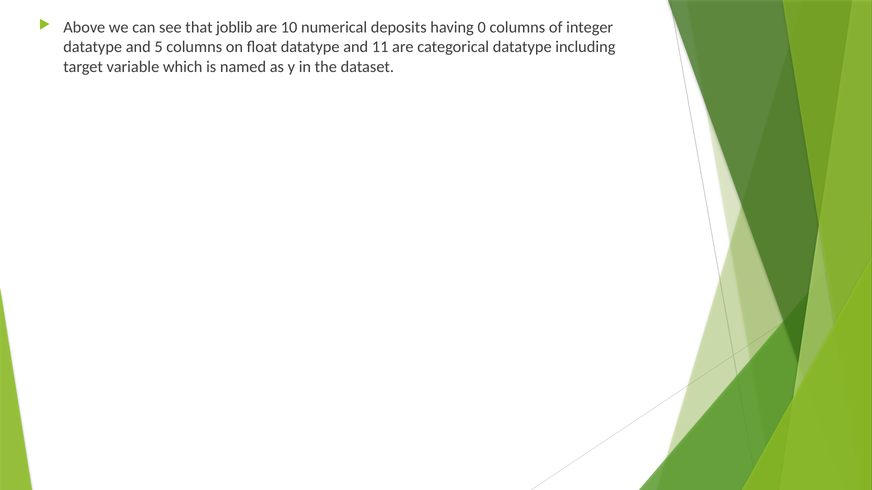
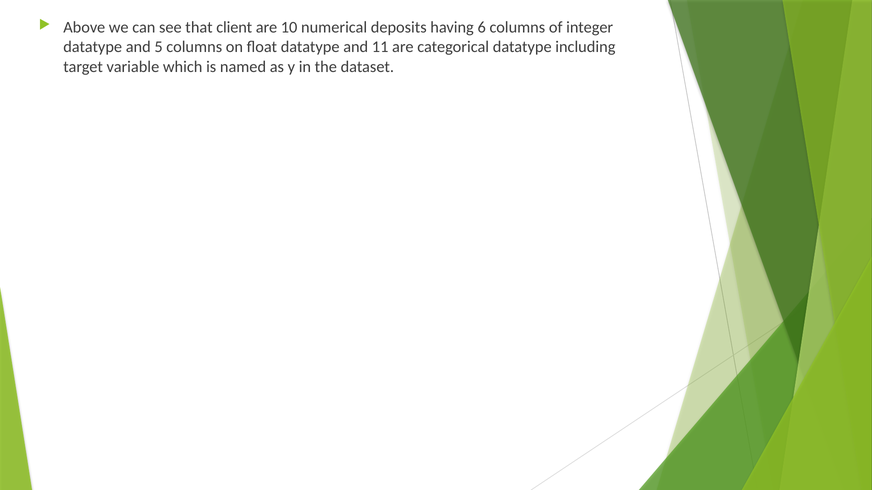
joblib: joblib -> client (234, 28)
0: 0 -> 6 (482, 28)
